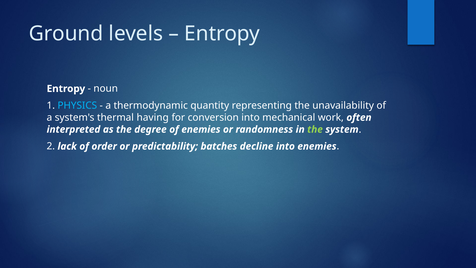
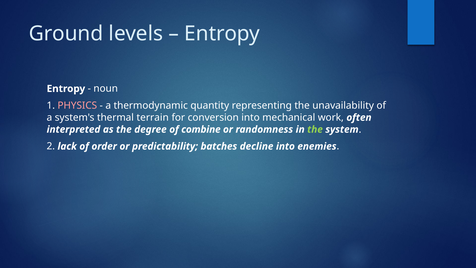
PHYSICS colour: light blue -> pink (77, 105)
having: having -> terrain (153, 117)
of enemies: enemies -> combine (201, 129)
